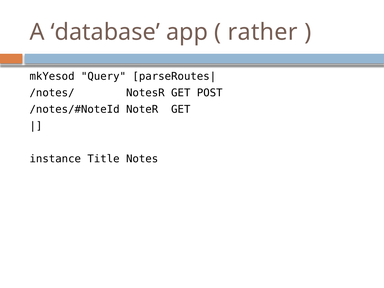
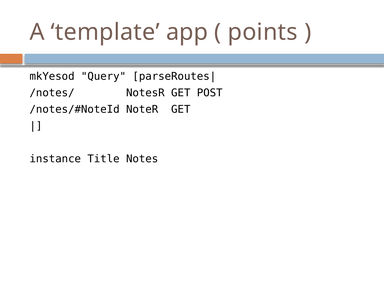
database: database -> template (105, 32)
rather: rather -> points (263, 32)
